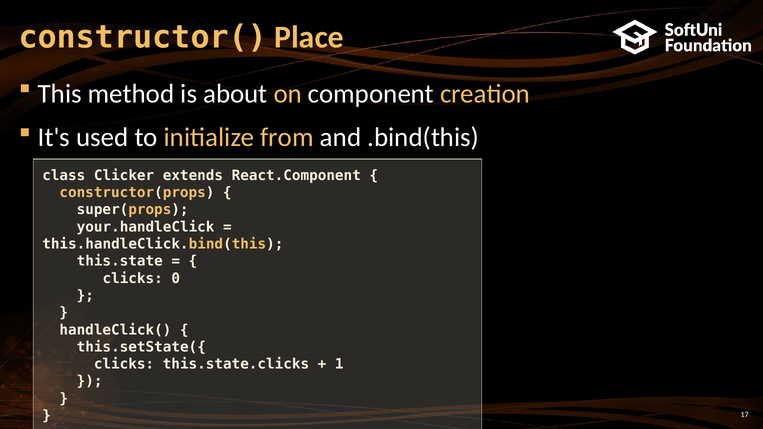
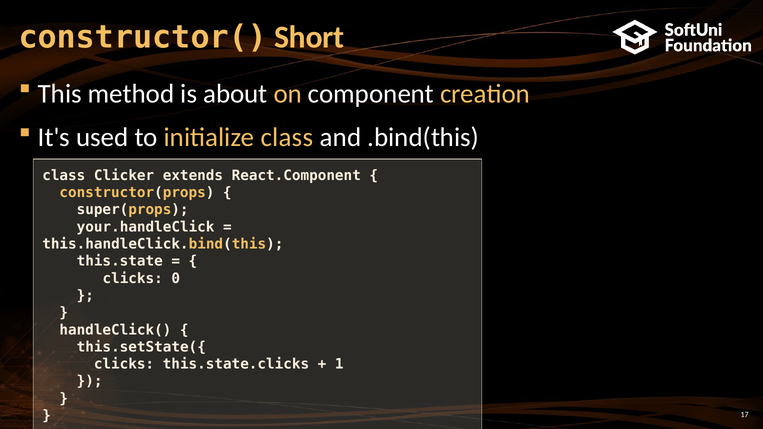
Place: Place -> Short (309, 37)
initialize from: from -> class (287, 138)
